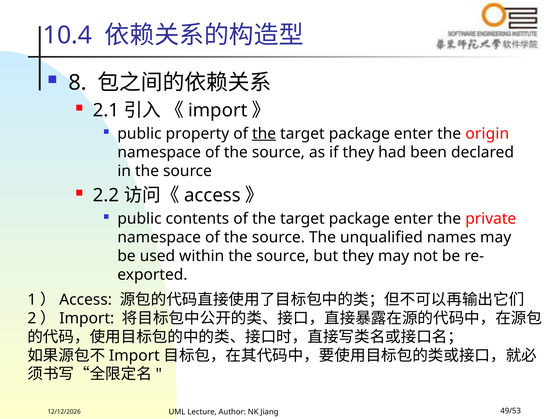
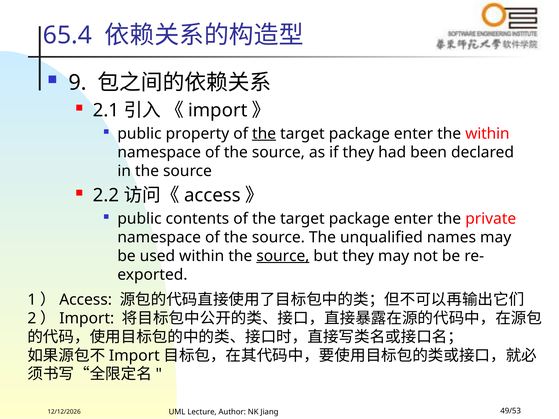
10.4: 10.4 -> 65.4 (67, 35)
8: 8 -> 9 (78, 83)
the origin: origin -> within (487, 134)
source underline: none -> present (283, 256)
